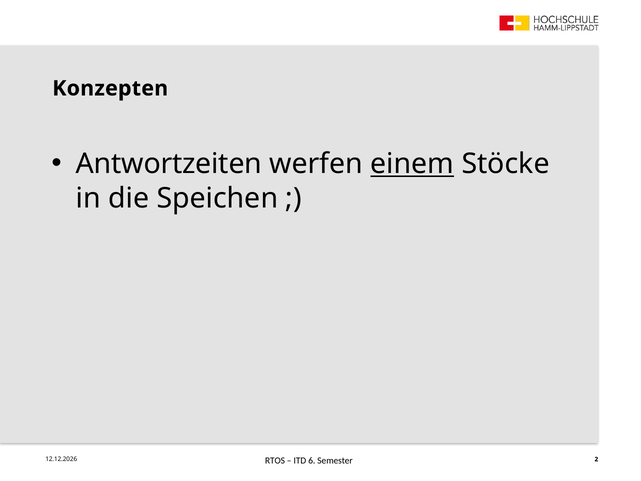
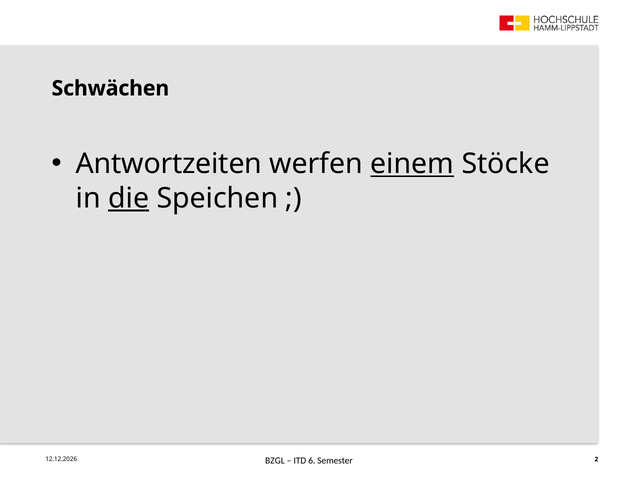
Konzepten: Konzepten -> Schwächen (110, 88)
die underline: none -> present (129, 198)
RTOS: RTOS -> BZGL (275, 461)
